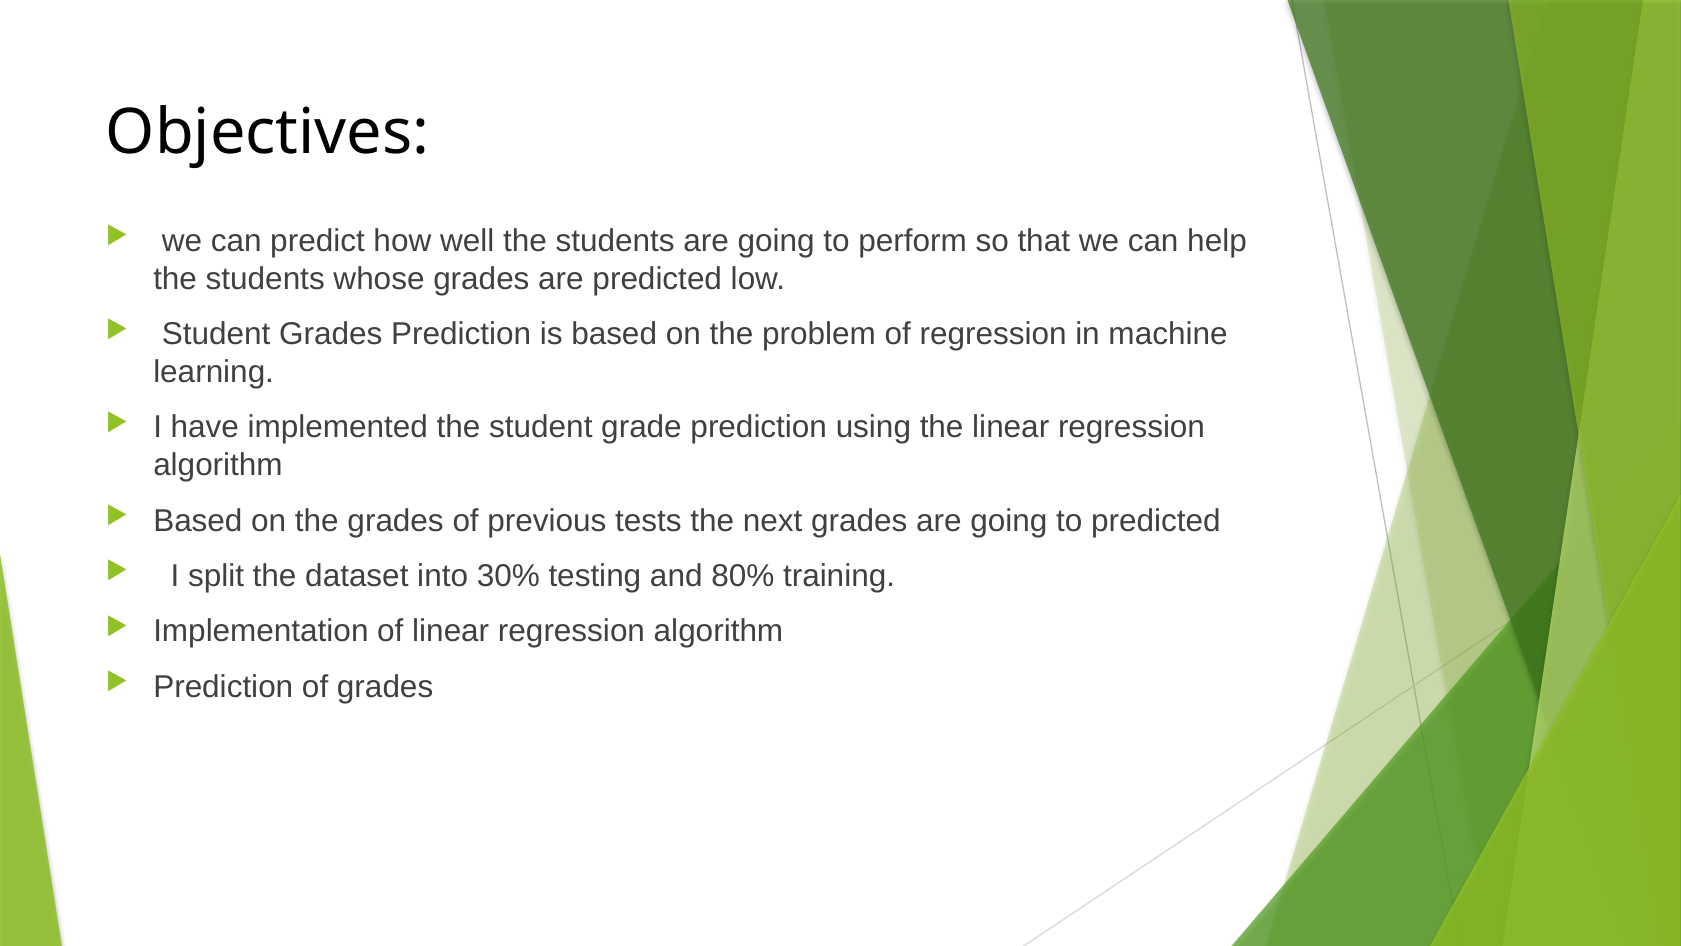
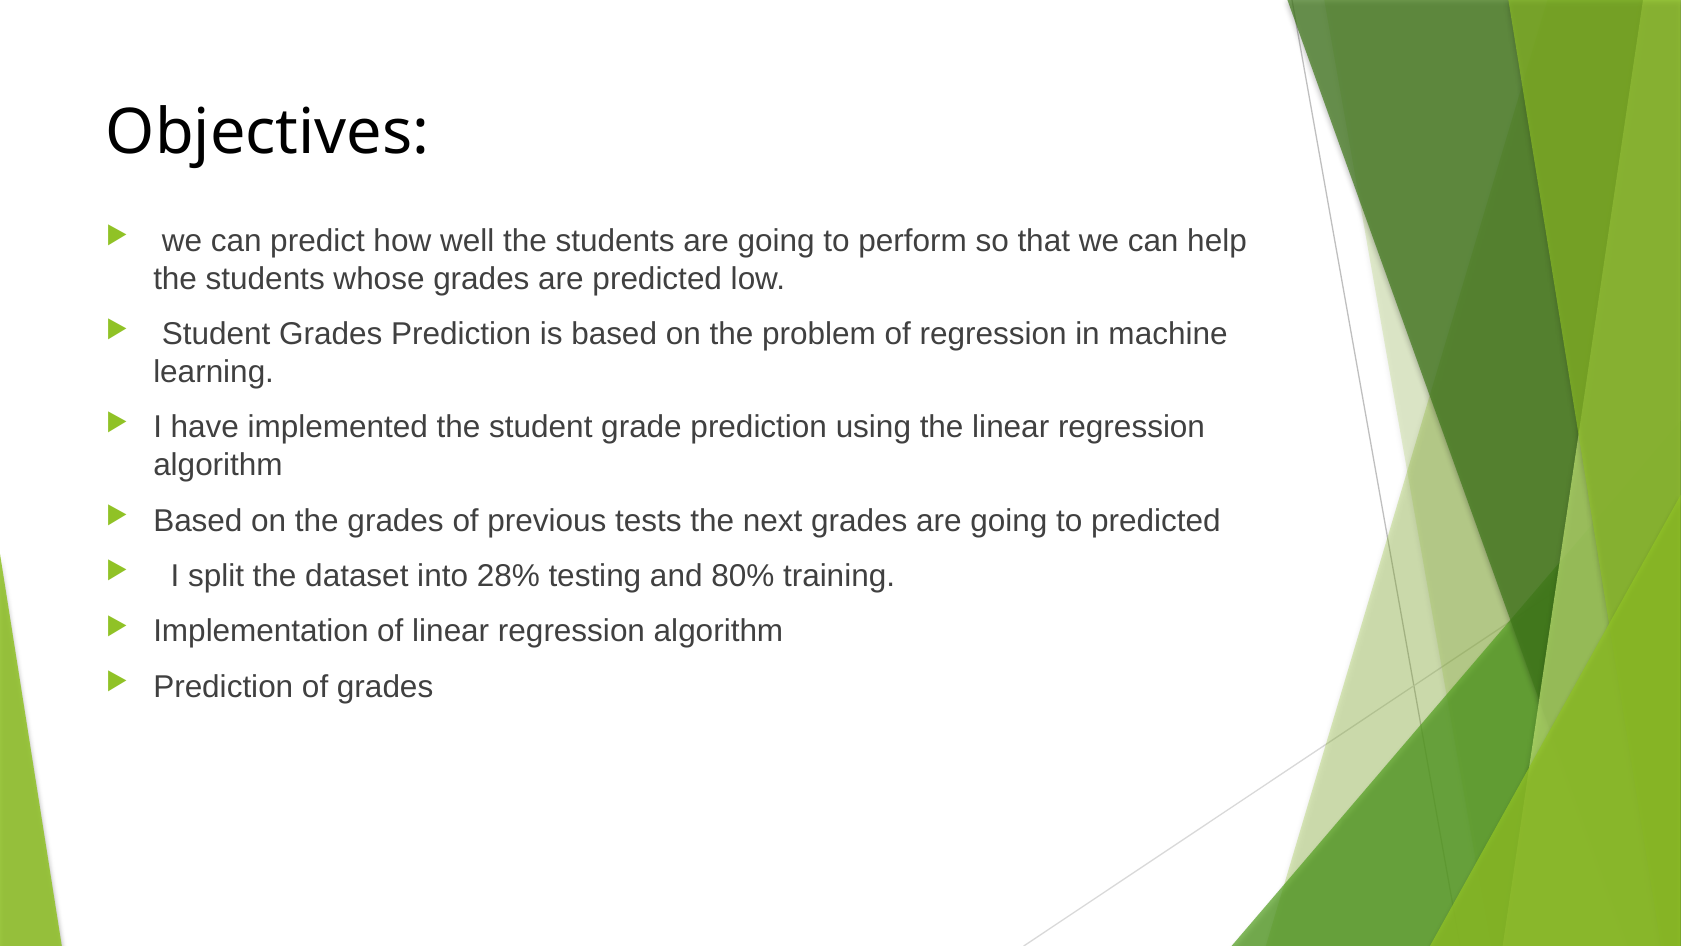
30%: 30% -> 28% (508, 576)
